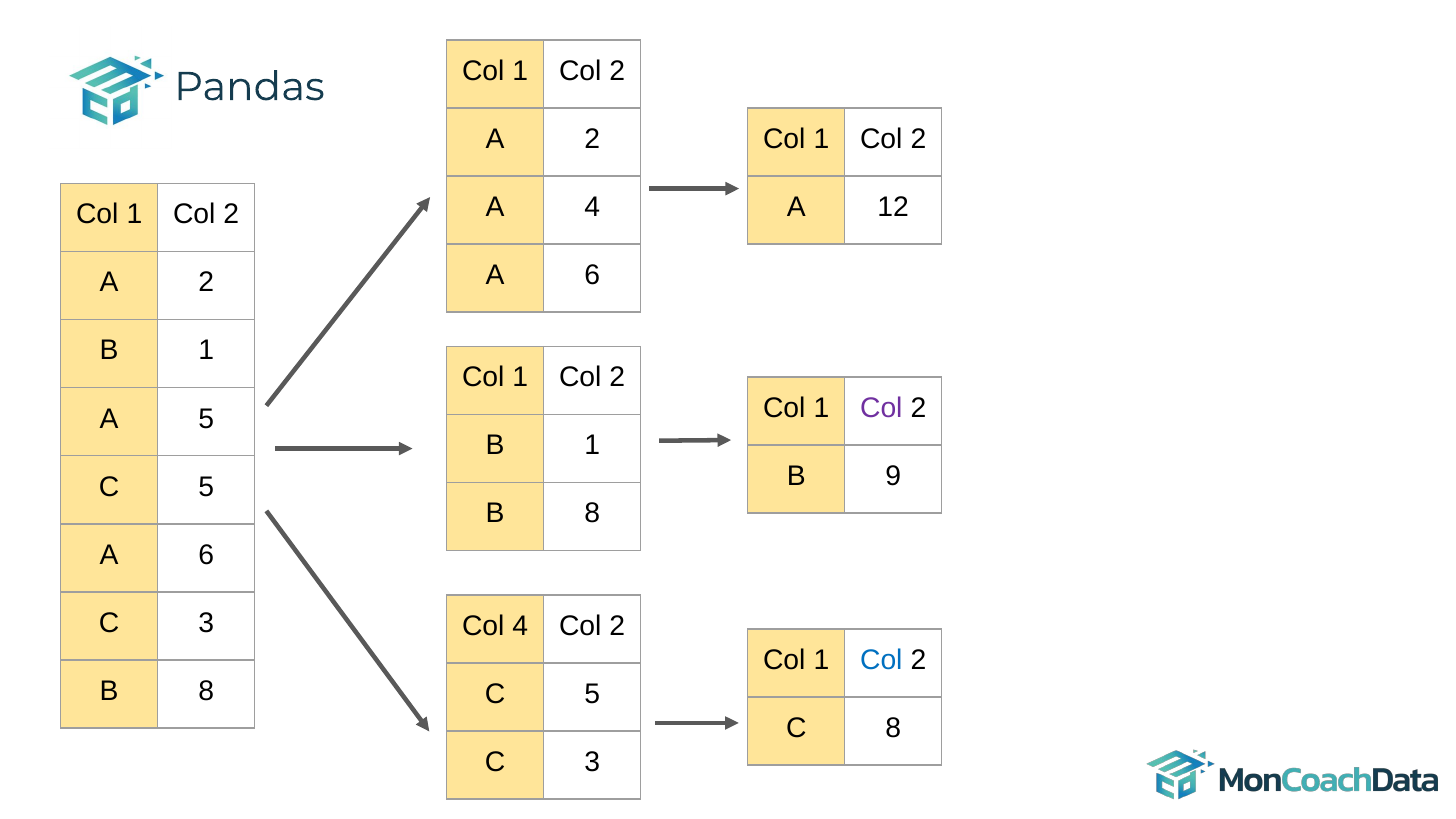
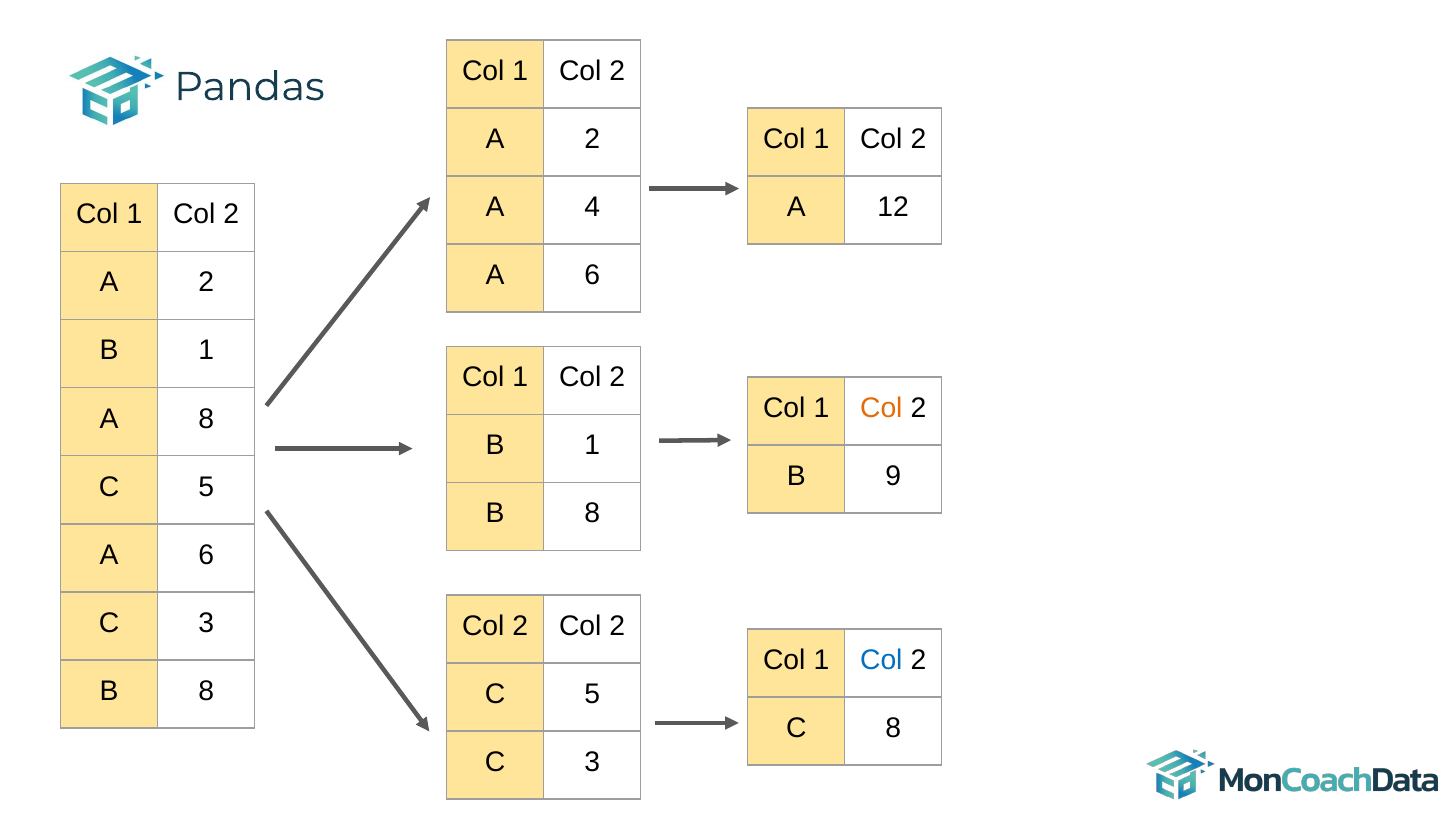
Col colour: purple -> orange (881, 408)
A 5: 5 -> 8 (206, 419)
4: 4 -> 2 (520, 626)
